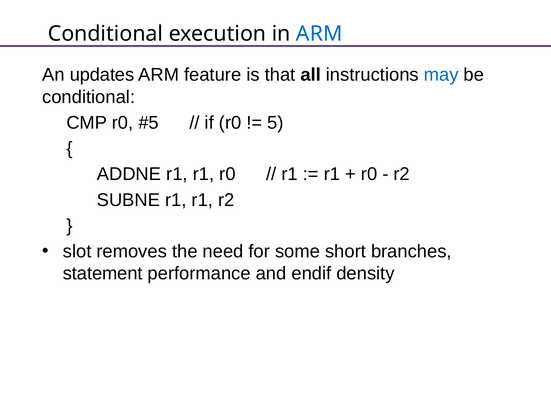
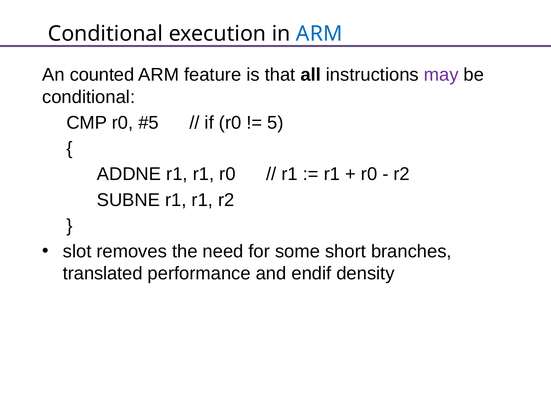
updates: updates -> counted (102, 75)
may colour: blue -> purple (441, 75)
statement: statement -> translated (103, 273)
